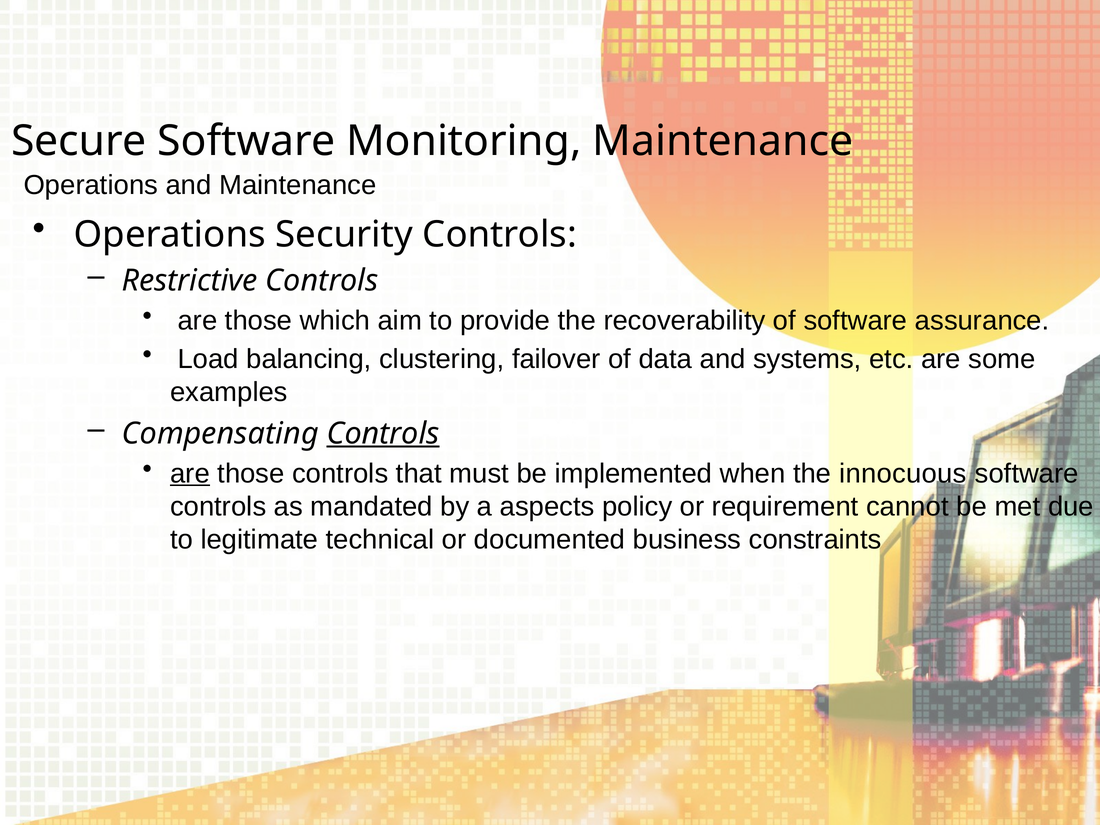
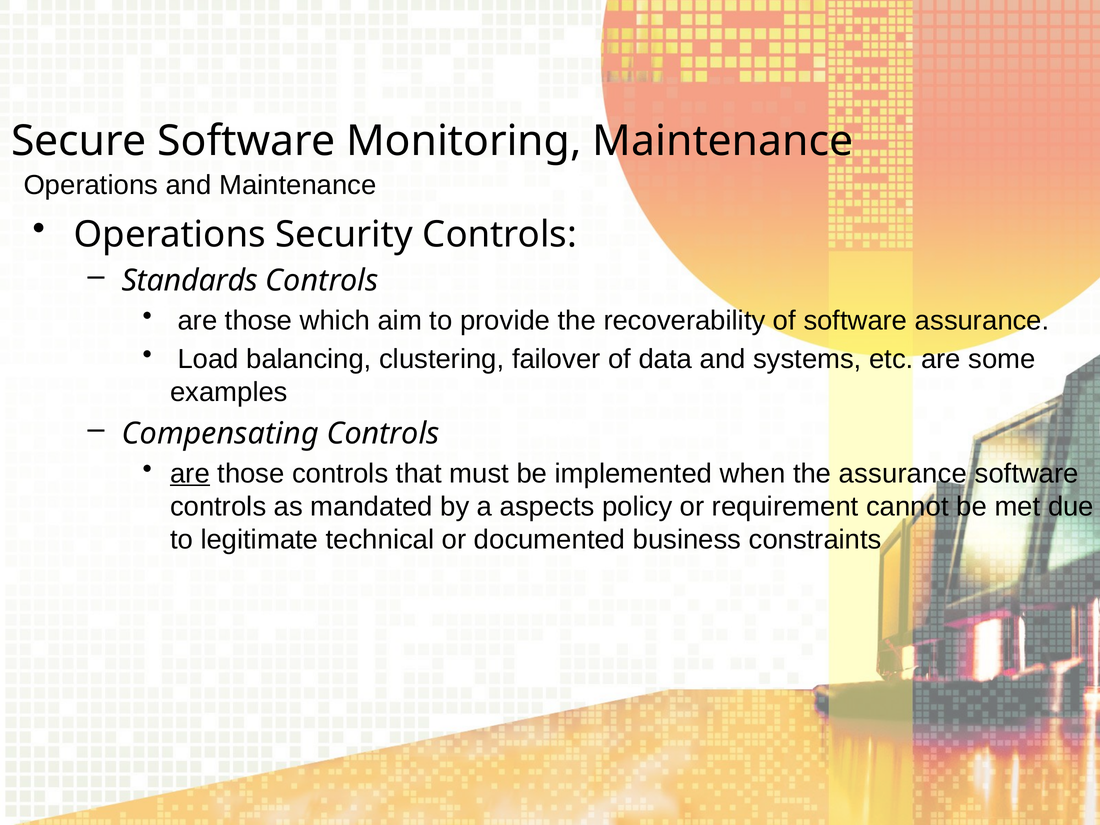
Restrictive: Restrictive -> Standards (190, 281)
Controls underline: present -> none (383, 433)
the innocuous: innocuous -> assurance (903, 474)
